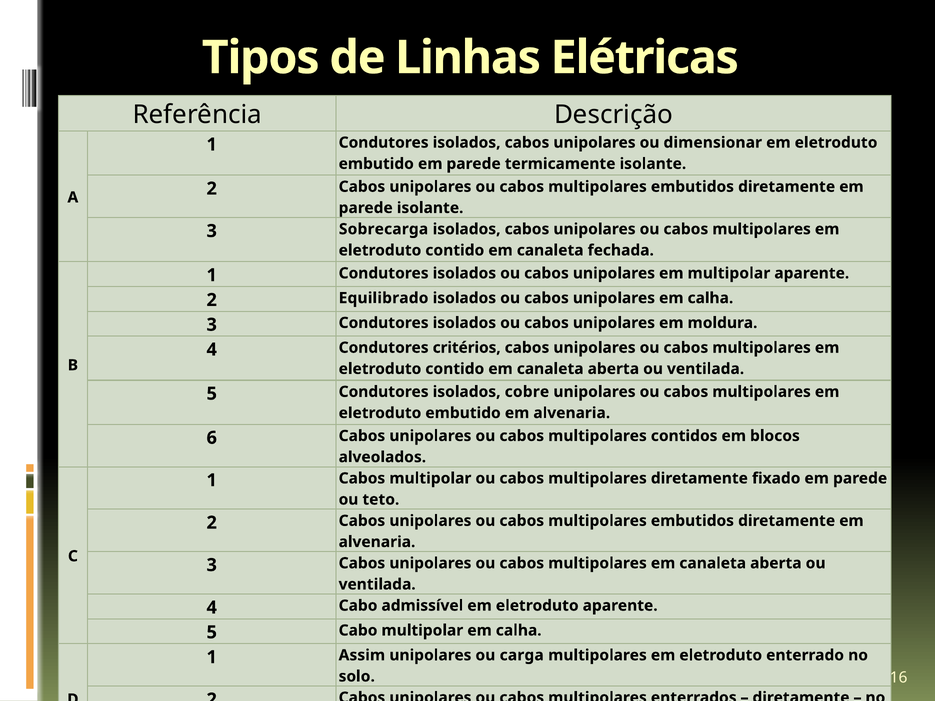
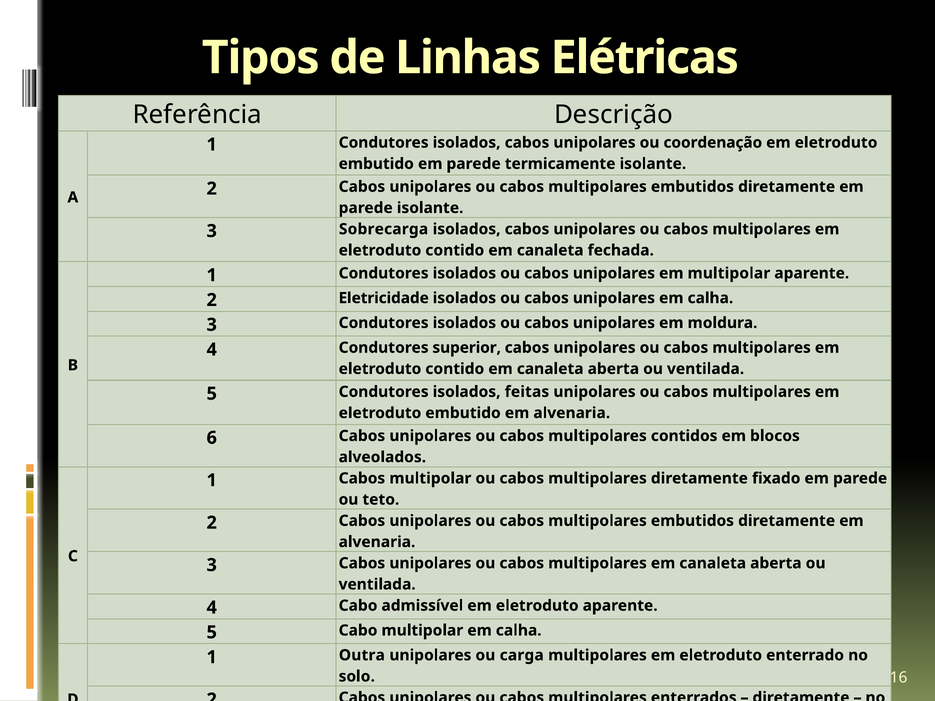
dimensionar: dimensionar -> coordenação (713, 143)
Equilibrado: Equilibrado -> Eletricidade (384, 298)
critérios: critérios -> superior (467, 348)
cobre: cobre -> feitas (527, 392)
Assim: Assim -> Outra (362, 655)
